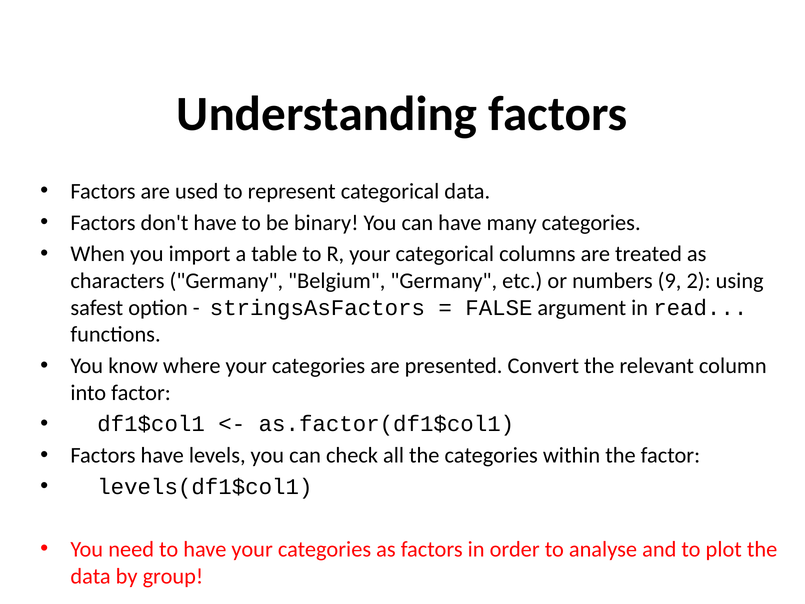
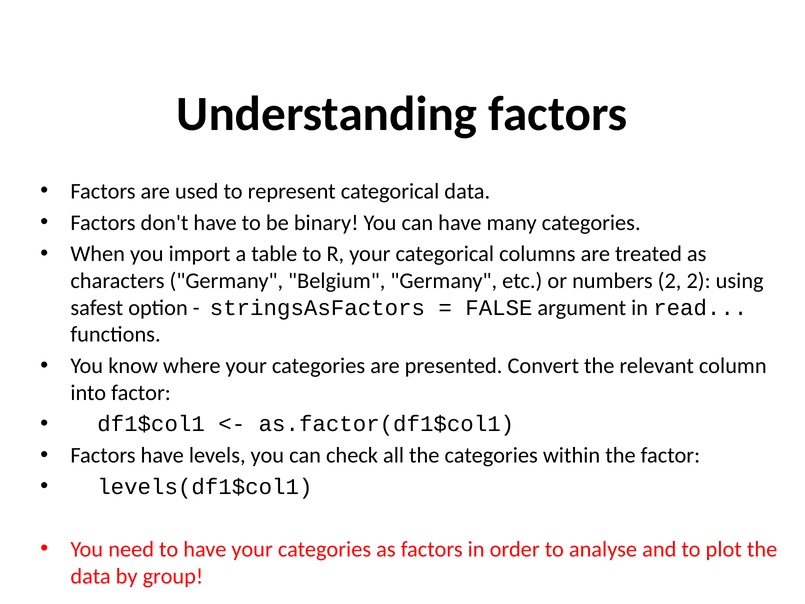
numbers 9: 9 -> 2 (670, 281)
